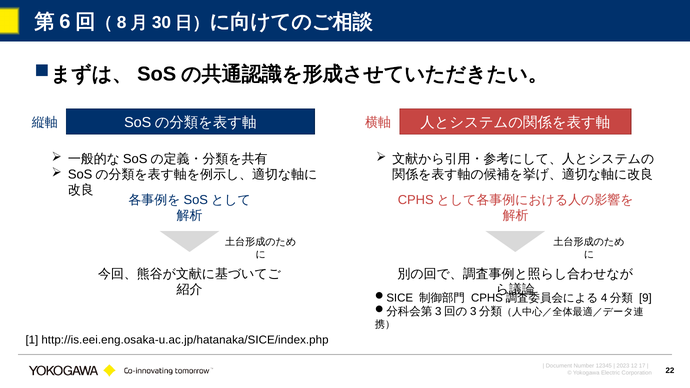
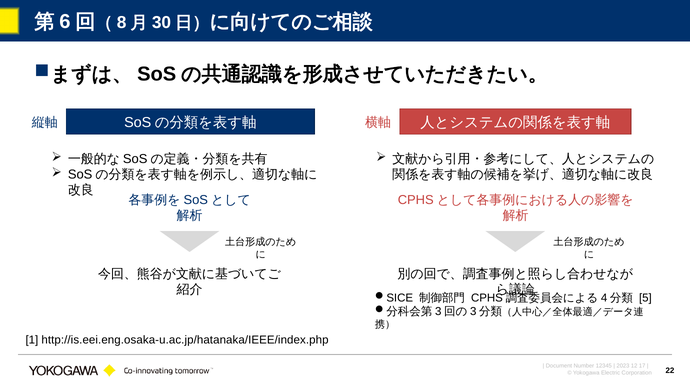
9: 9 -> 5 (645, 298)
http://is.eei.eng.osaka-u.ac.jp/hatanaka/SICE/index.php: http://is.eei.eng.osaka-u.ac.jp/hatanaka/SICE/index.php -> http://is.eei.eng.osaka-u.ac.jp/hatanaka/IEEE/index.php (185, 340)
